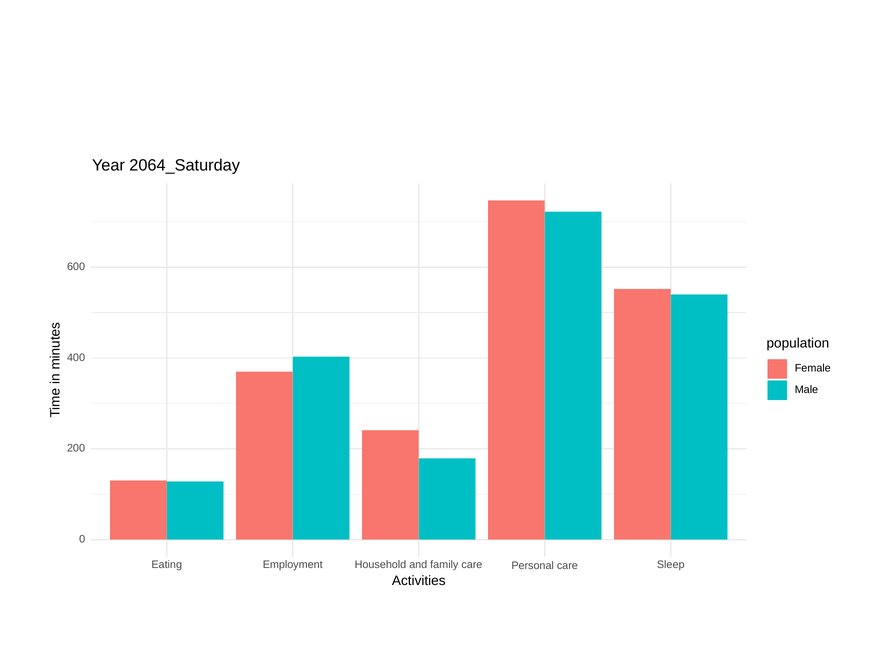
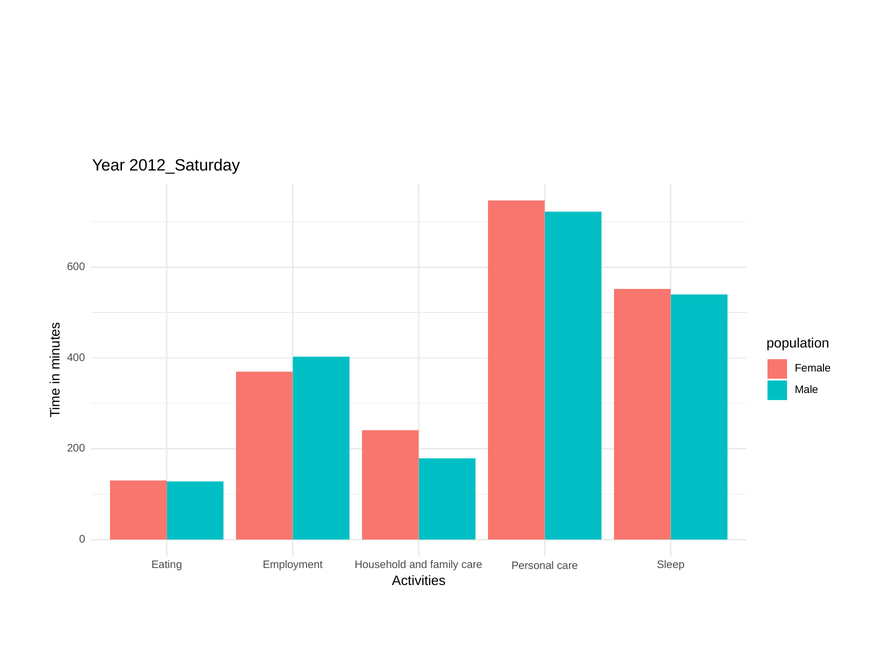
2064_Saturday: 2064_Saturday -> 2012_Saturday (185, 165)
